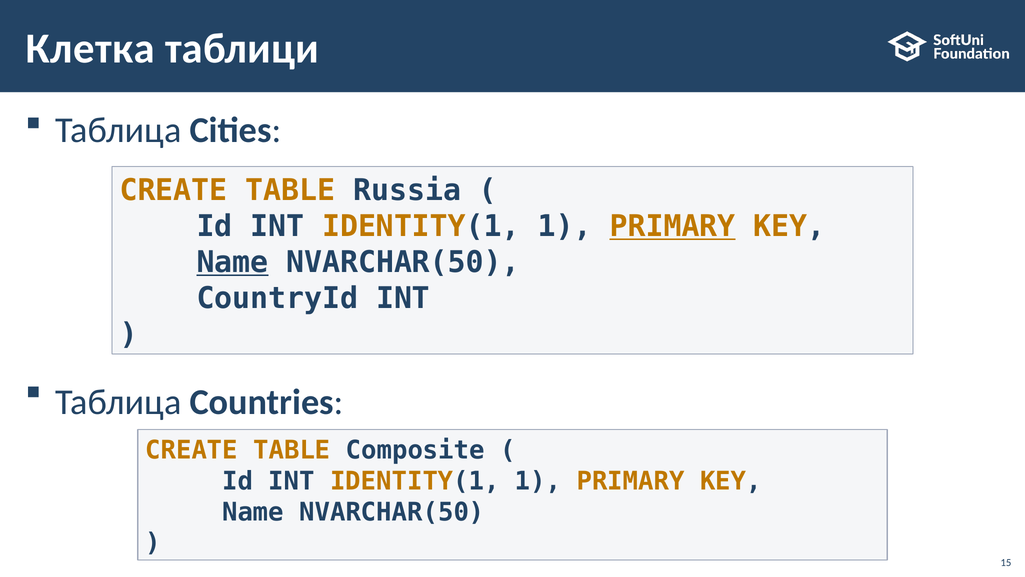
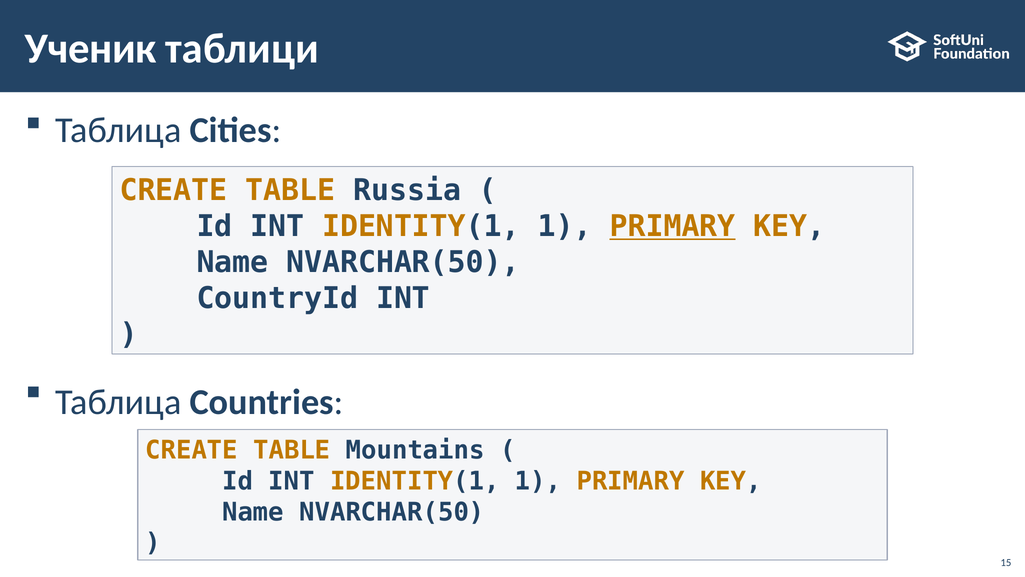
Клетка: Клетка -> Ученик (91, 49)
Name underline: present -> none (232, 262)
Composite: Composite -> Mountains (415, 450)
